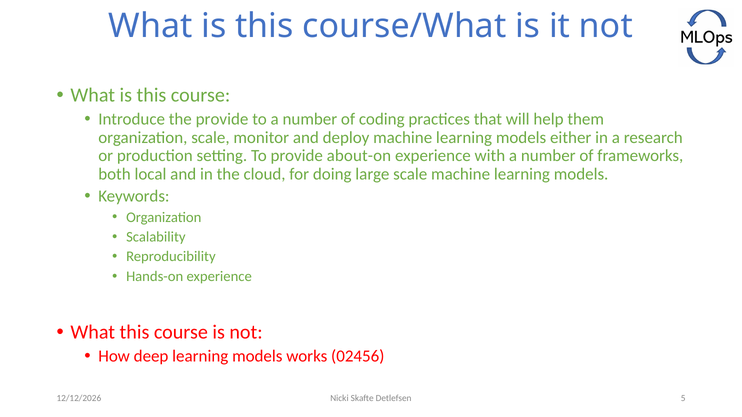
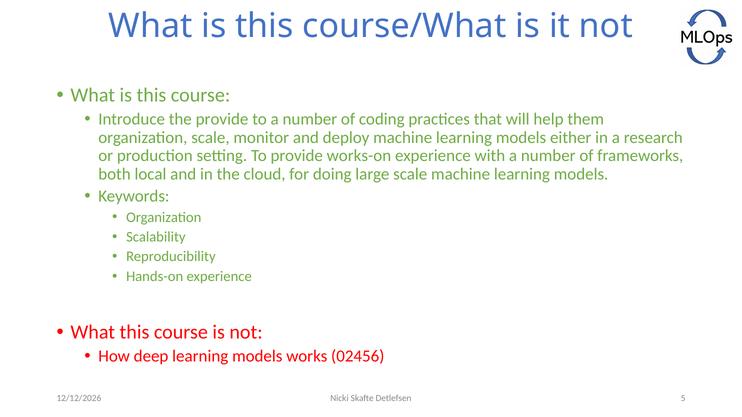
about-on: about-on -> works-on (359, 156)
